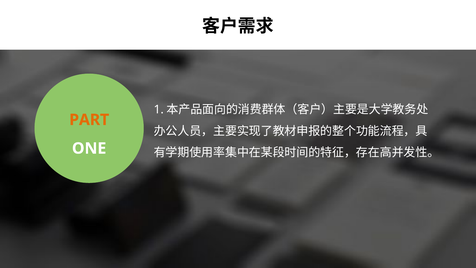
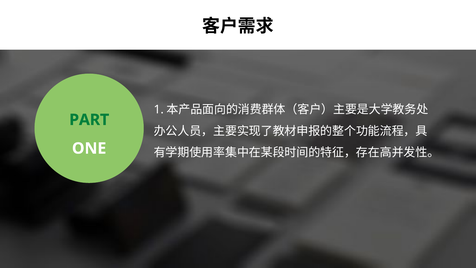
PART colour: orange -> green (89, 120)
